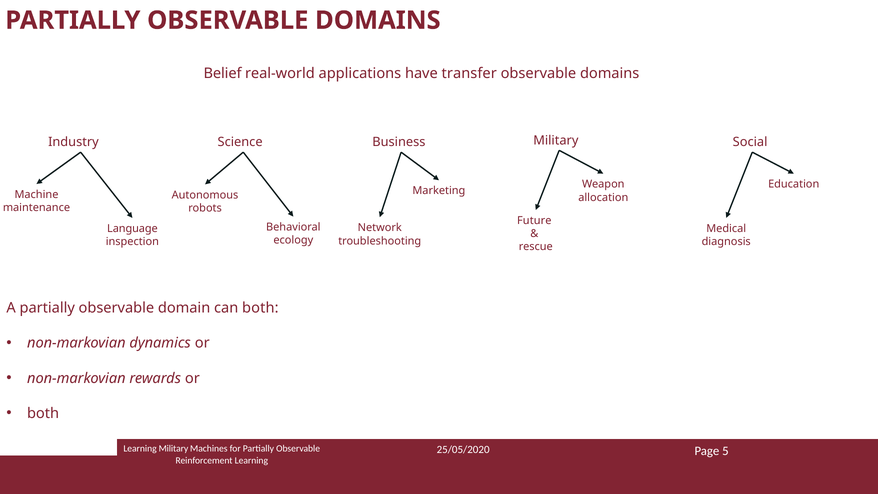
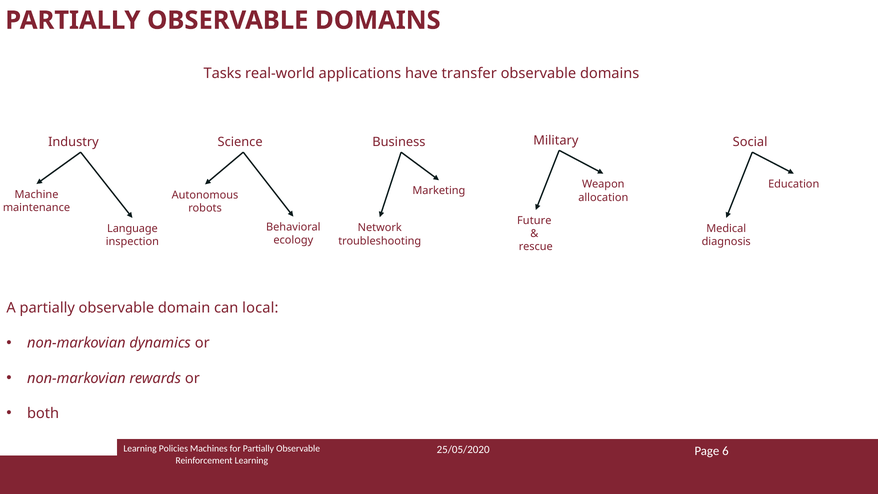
Belief: Belief -> Tasks (223, 73)
can both: both -> local (260, 308)
Learning Military: Military -> Policies (173, 449)
5: 5 -> 6 (725, 451)
